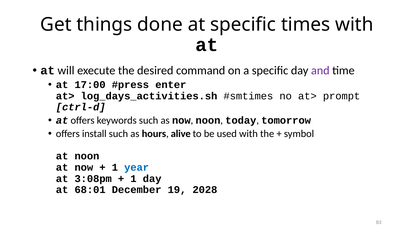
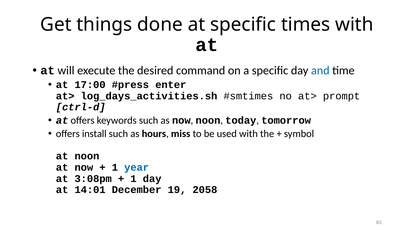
and colour: purple -> blue (320, 71)
alive: alive -> miss (181, 134)
68:01: 68:01 -> 14:01 (90, 190)
2028: 2028 -> 2058 (205, 190)
